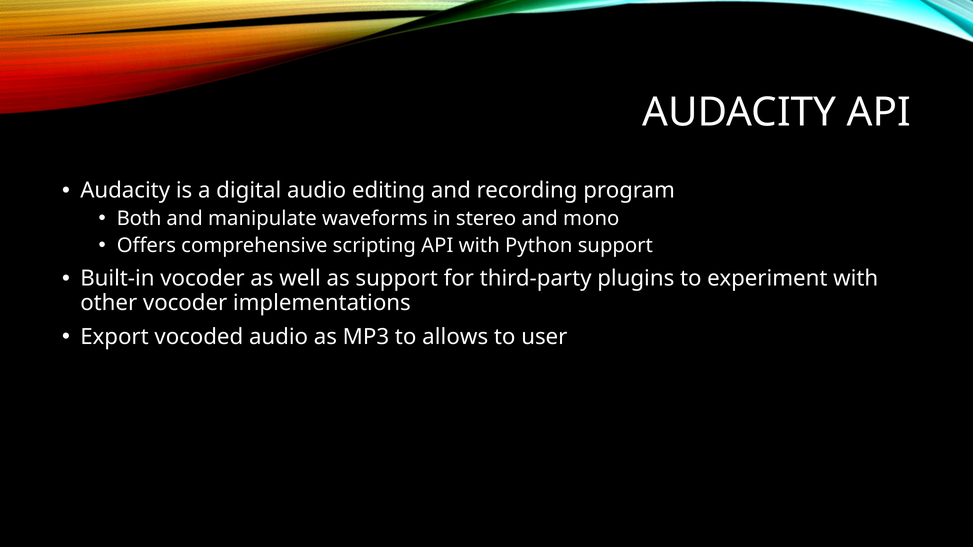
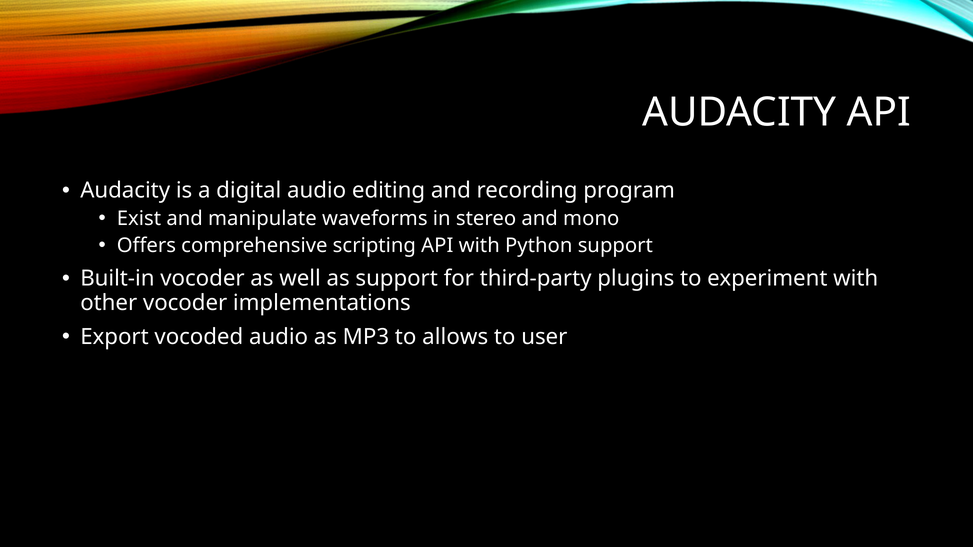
Both: Both -> Exist (139, 219)
